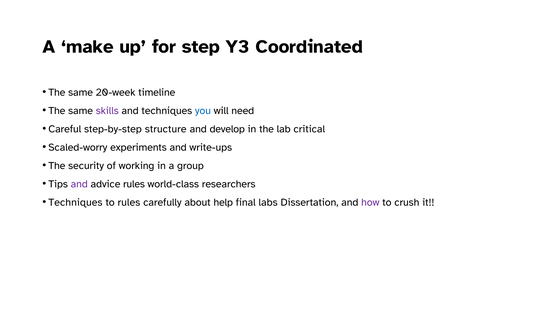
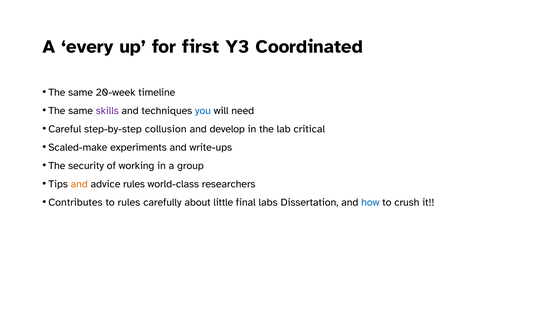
make: make -> every (87, 47)
step: step -> first (201, 47)
structure: structure -> collusion (166, 129)
Scaled-worry: Scaled-worry -> Scaled-make (78, 148)
and colour: purple -> orange (79, 184)
Techniques: Techniques -> Contributes (75, 203)
help: help -> little (223, 203)
how colour: purple -> blue (370, 203)
